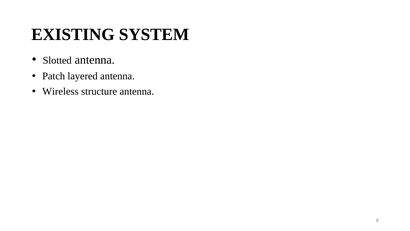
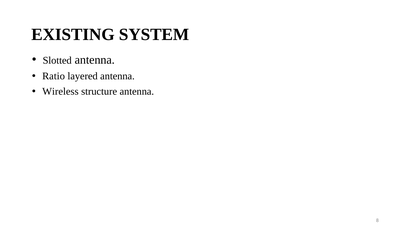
Patch: Patch -> Ratio (54, 76)
